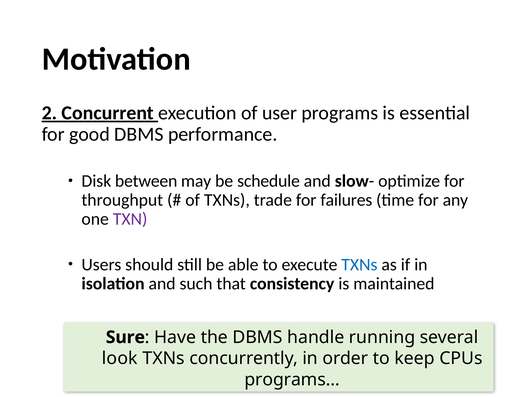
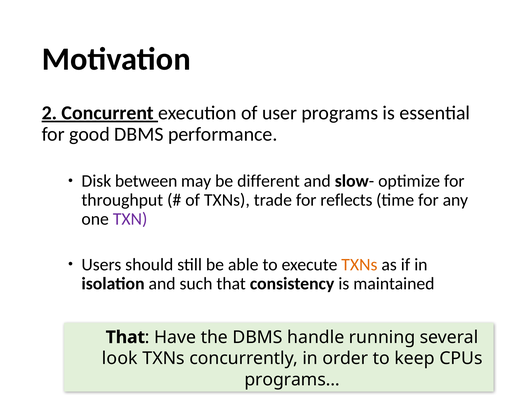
schedule: schedule -> different (269, 181)
failures: failures -> reflects (346, 200)
TXNs colour: blue -> orange (359, 265)
Sure: Sure -> That (125, 338)
